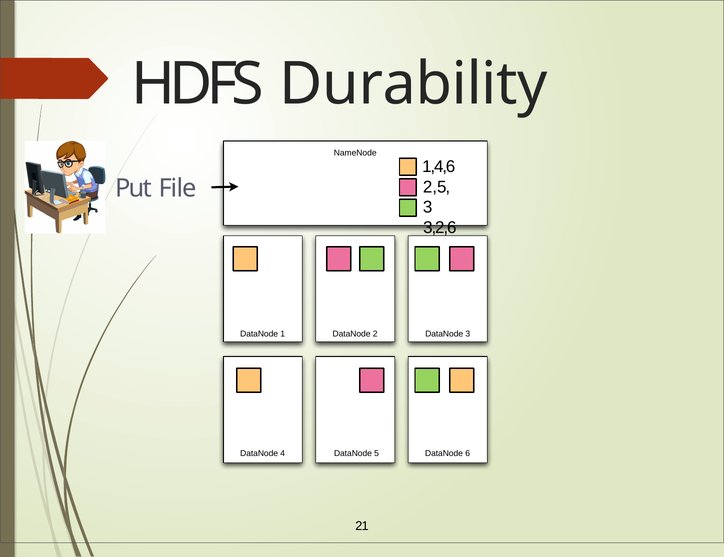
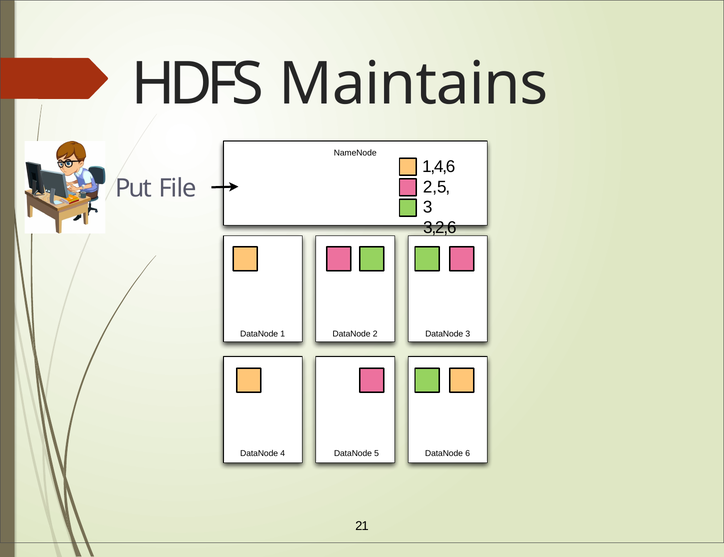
Durability: Durability -> Maintains (414, 84)
